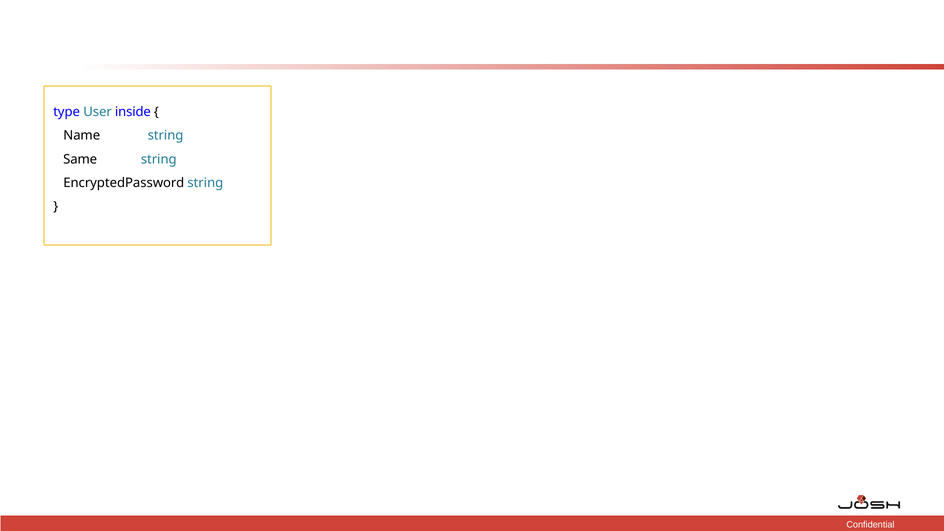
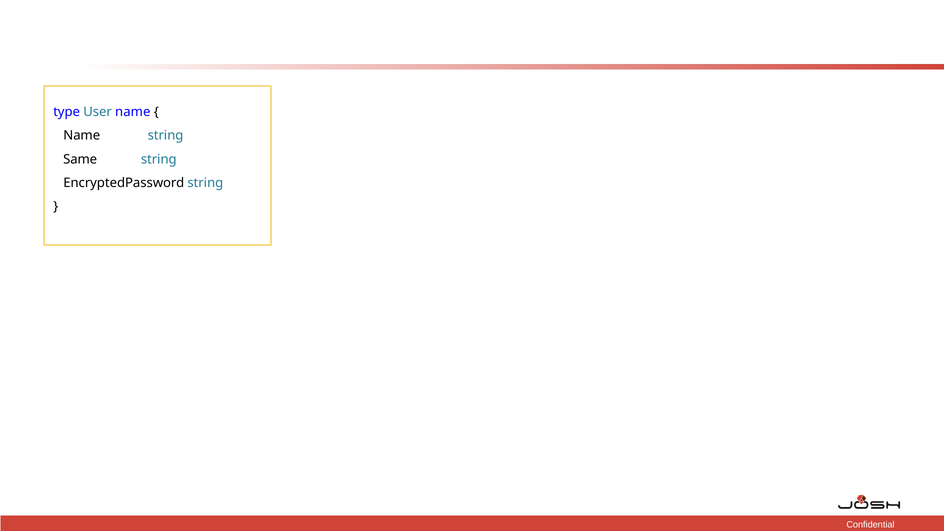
User inside: inside -> name (133, 112)
